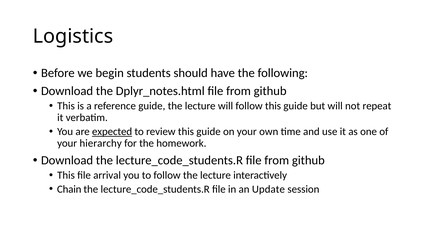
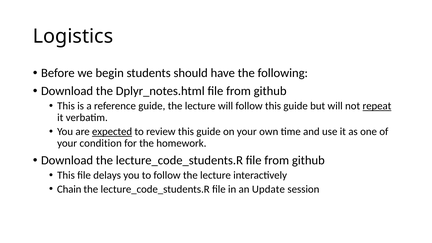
repeat underline: none -> present (377, 106)
hierarchy: hierarchy -> condition (101, 143)
arrival: arrival -> delays (107, 175)
